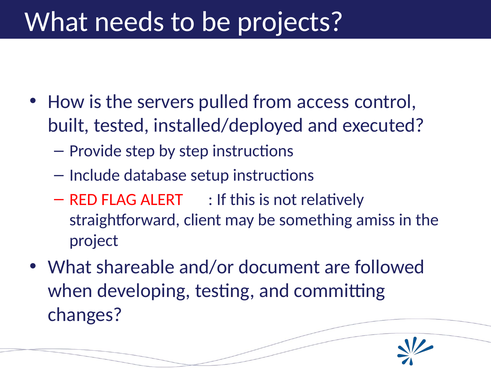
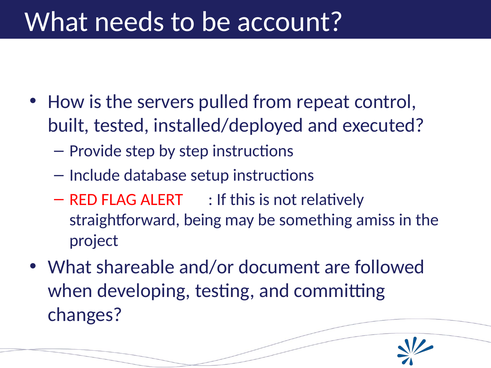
projects: projects -> account (290, 22)
access: access -> repeat (323, 102)
client: client -> being (202, 220)
